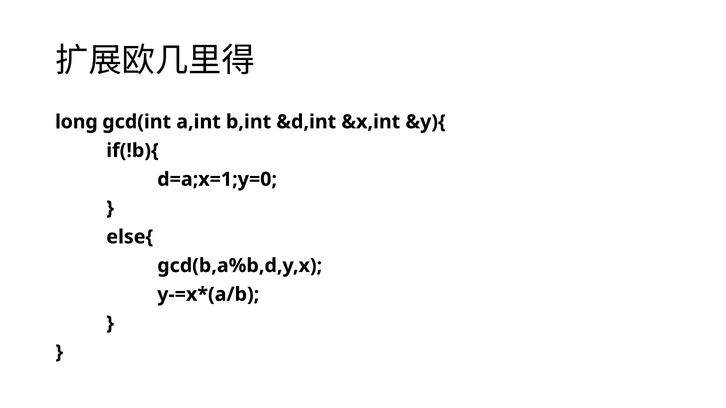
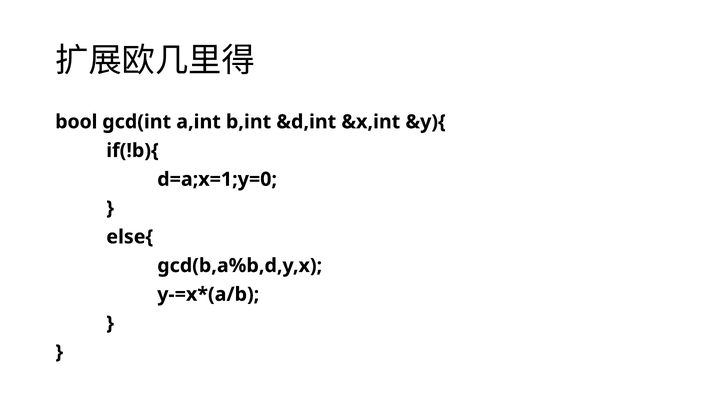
long: long -> bool (76, 122)
